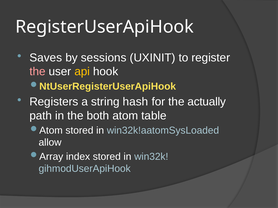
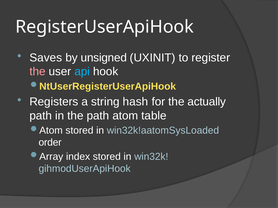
sessions: sessions -> unsigned (104, 58)
api colour: yellow -> light blue (82, 72)
the both: both -> path (98, 116)
allow: allow -> order (50, 143)
